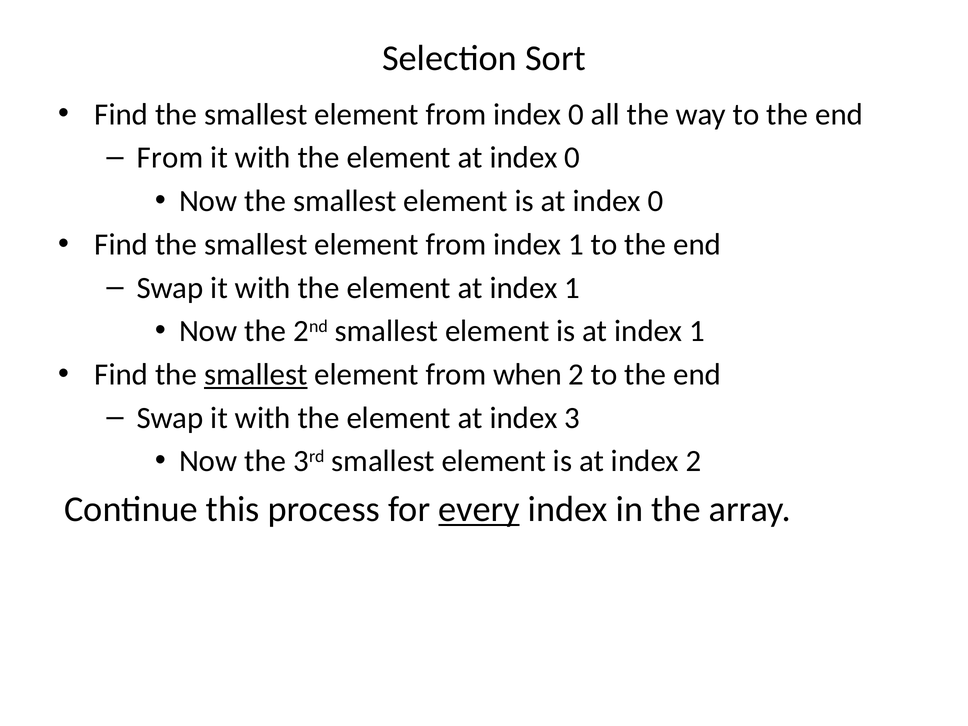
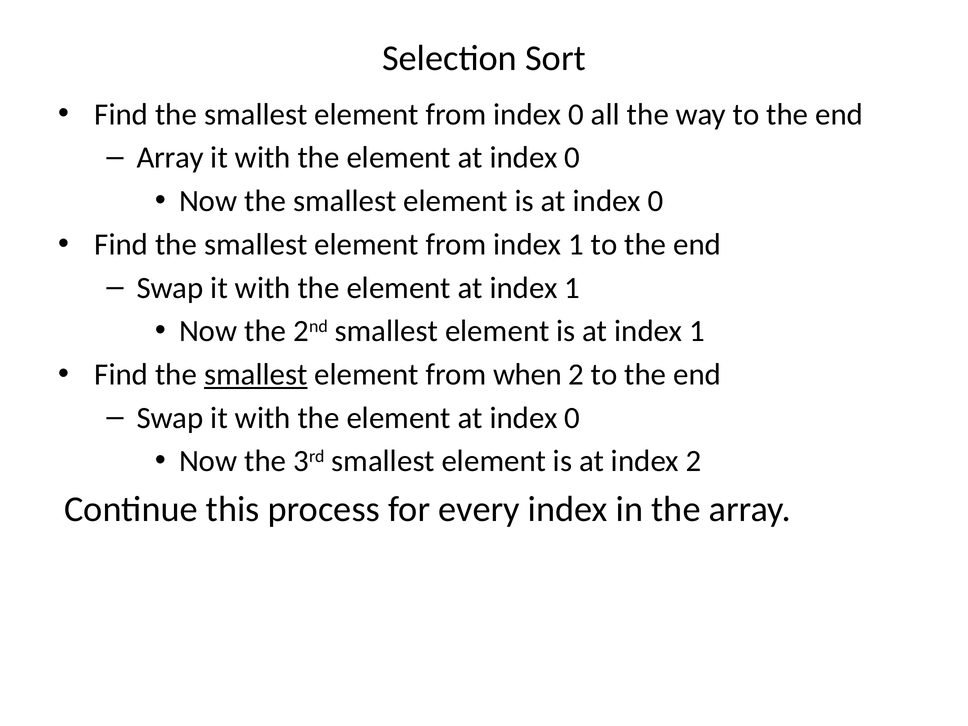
From: From -> Array (170, 158)
3: 3 -> 0 (572, 418)
every underline: present -> none (479, 509)
